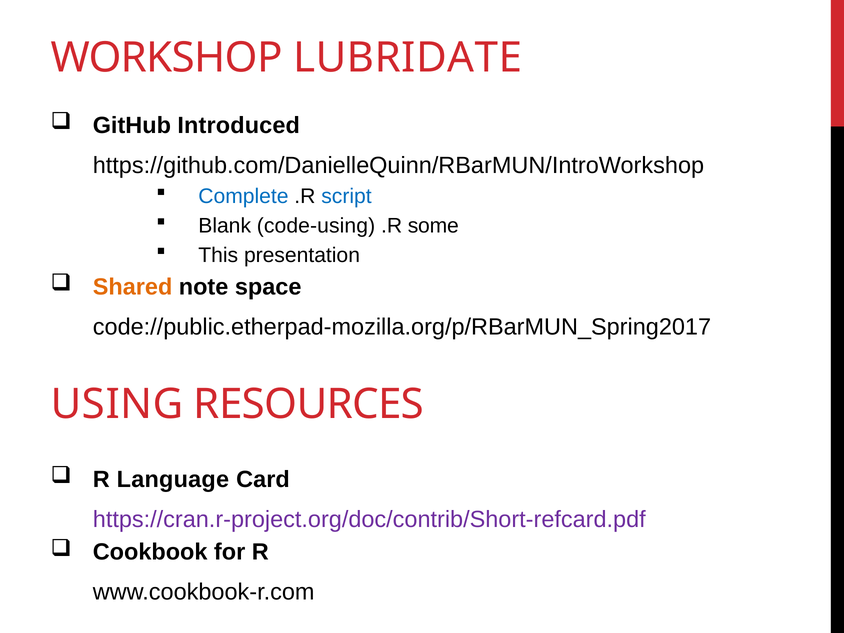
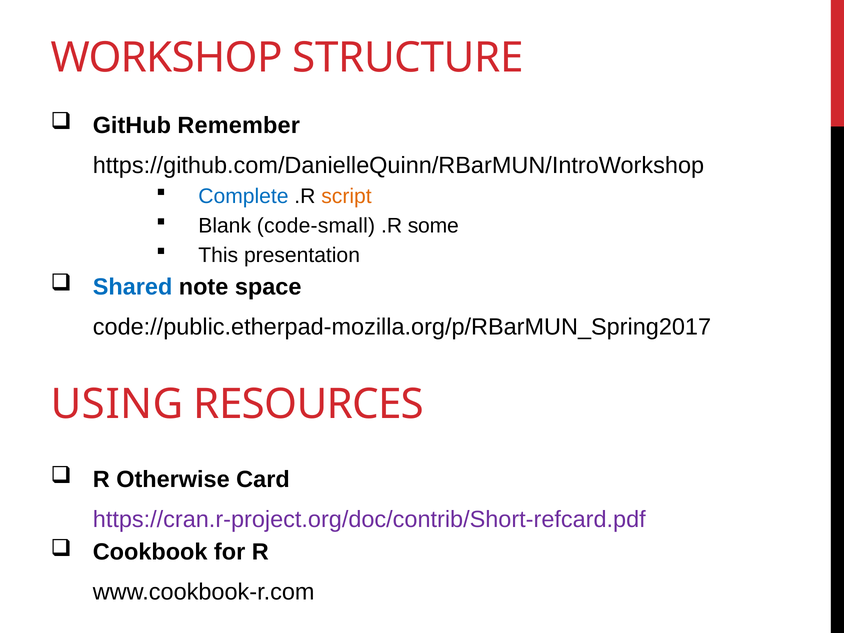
LUBRIDATE: LUBRIDATE -> STRUCTURE (408, 58)
Introduced: Introduced -> Remember (239, 125)
script colour: blue -> orange (346, 196)
code-using: code-using -> code-small (316, 226)
Shared colour: orange -> blue (133, 287)
Language: Language -> Otherwise (173, 479)
